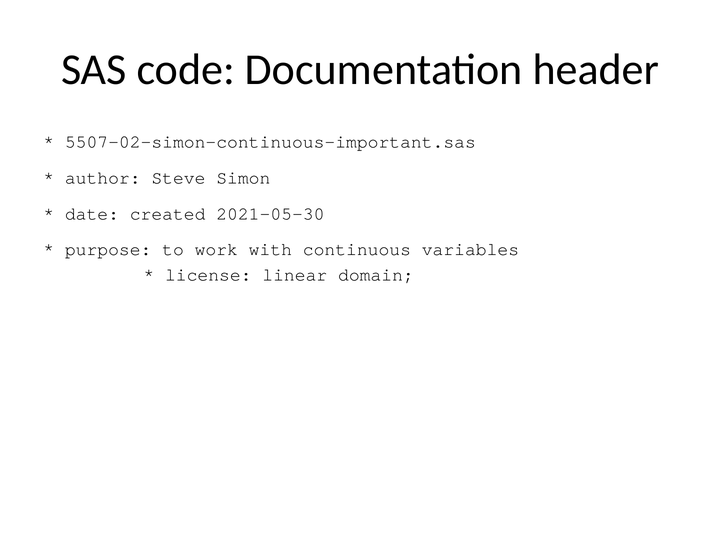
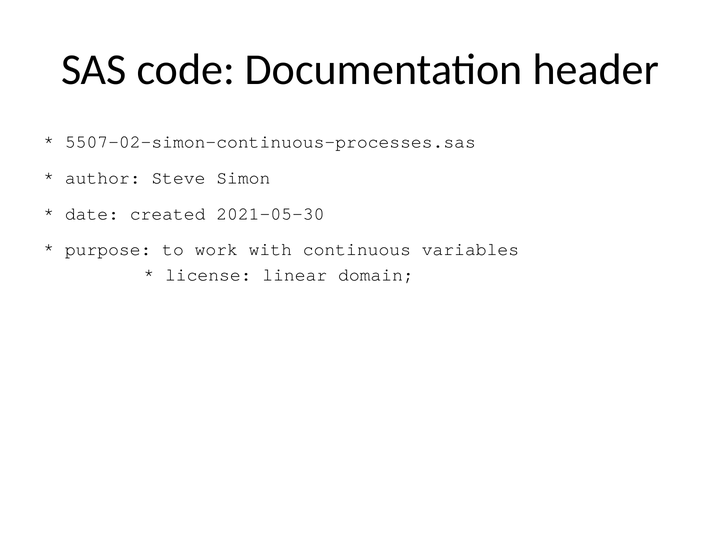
5507-02-simon-continuous-important.sas: 5507-02-simon-continuous-important.sas -> 5507-02-simon-continuous-processes.sas (270, 142)
